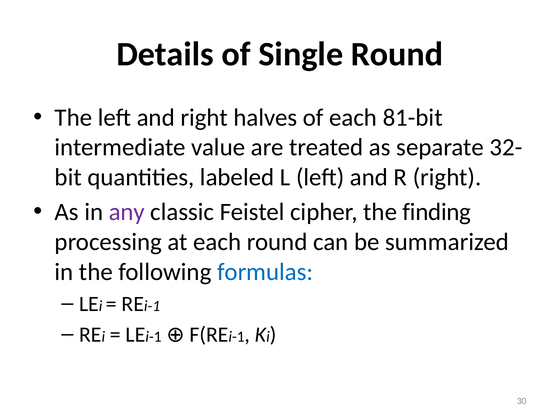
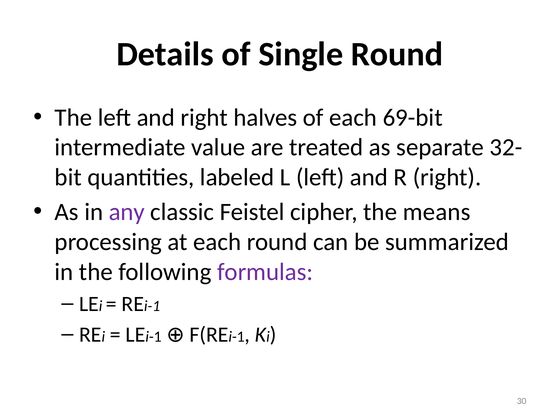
81-bit: 81-bit -> 69-bit (413, 117)
finding: finding -> means (437, 212)
formulas colour: blue -> purple (265, 272)
